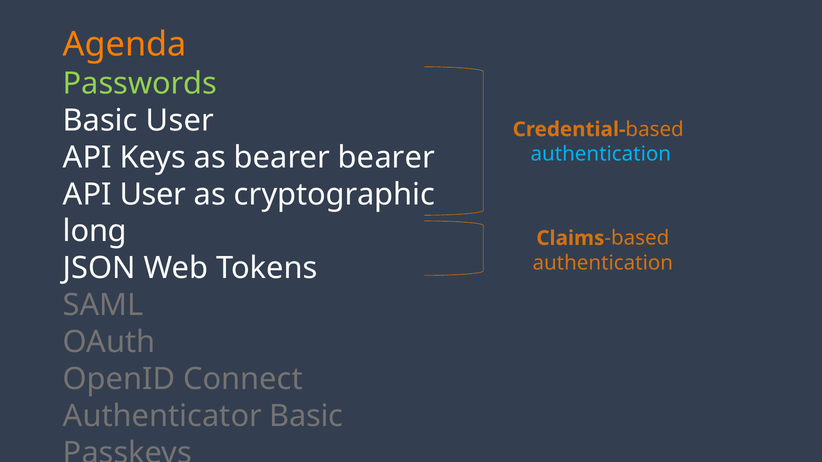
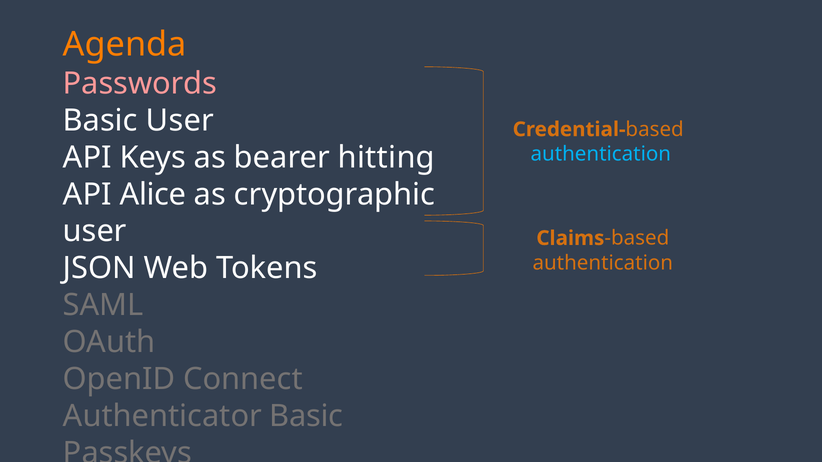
Passwords colour: light green -> pink (140, 84)
bearer bearer: bearer -> hitting (386, 158)
API User: User -> Alice (153, 195)
long: long -> user (95, 231)
